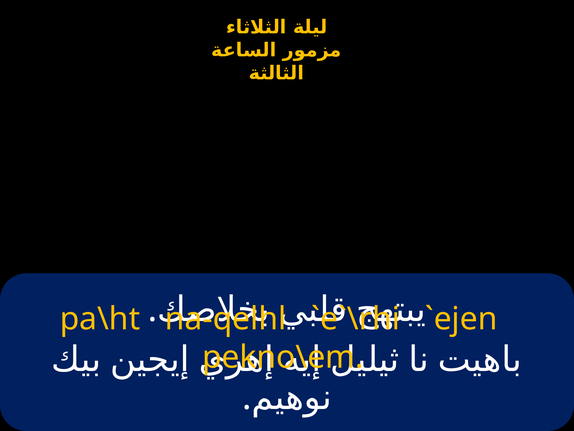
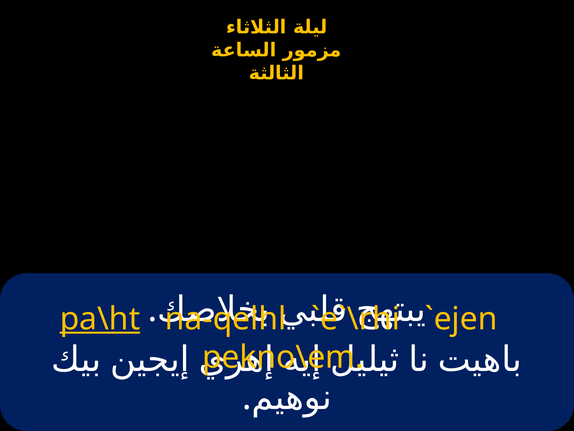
pa\ht underline: none -> present (100, 319)
